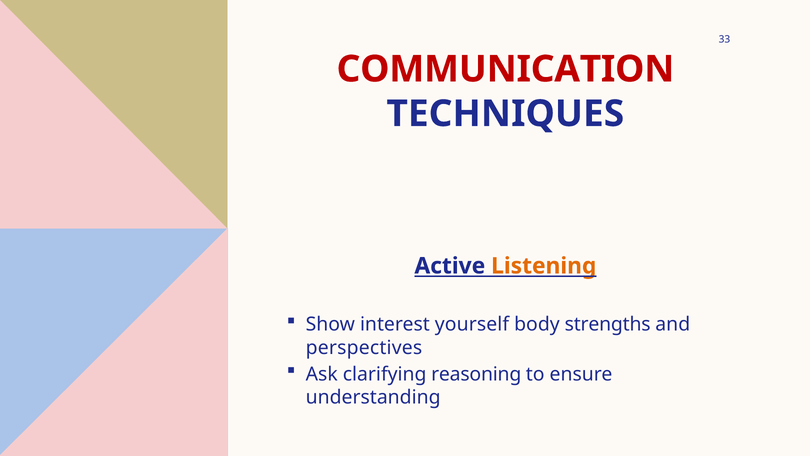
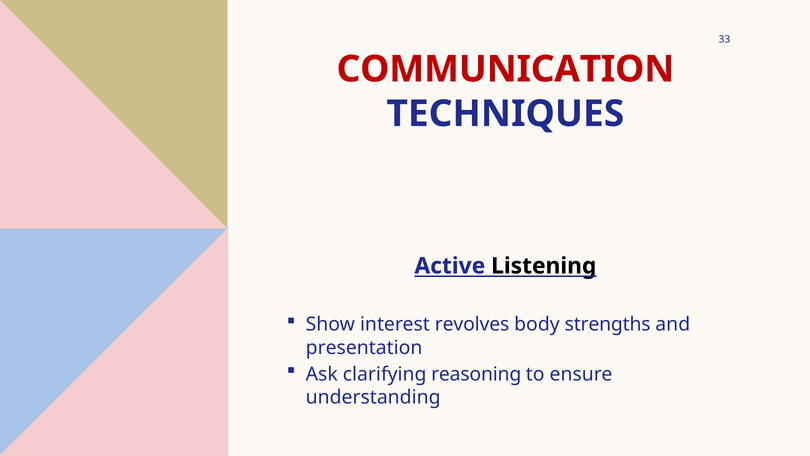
Listening colour: orange -> black (544, 266)
yourself: yourself -> revolves (472, 324)
perspectives: perspectives -> presentation (364, 348)
